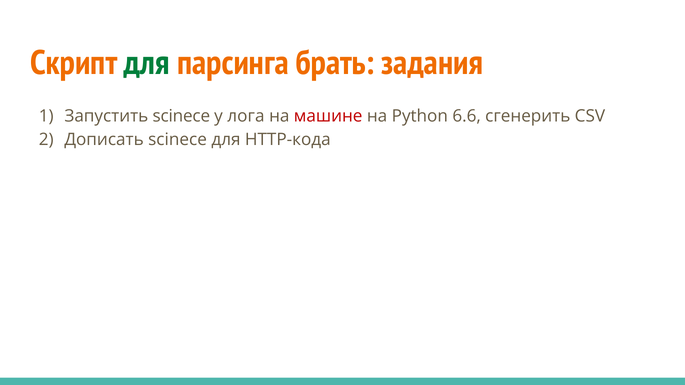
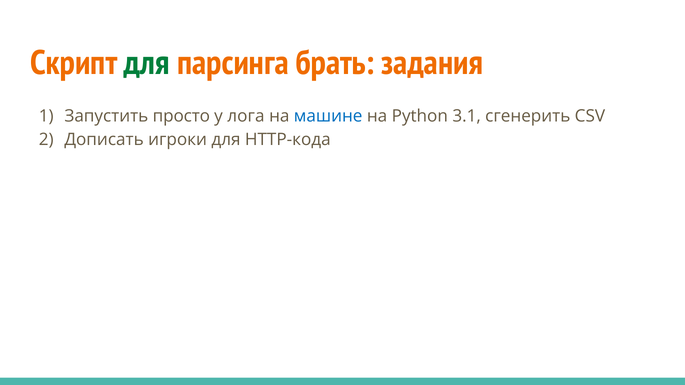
Запустить scinece: scinece -> просто (181, 116)
машине colour: red -> blue (328, 116)
6.6: 6.6 -> 3.1 (467, 116)
Дописать scinece: scinece -> игроки (178, 140)
